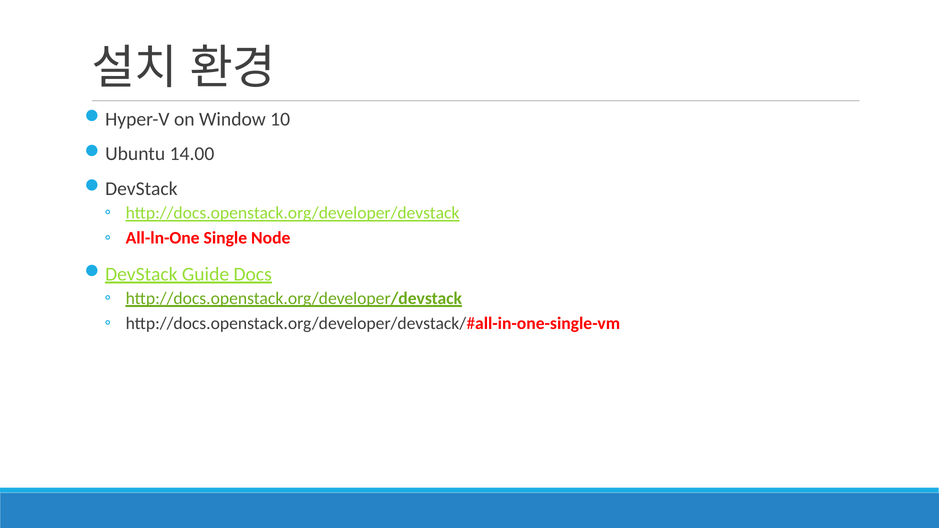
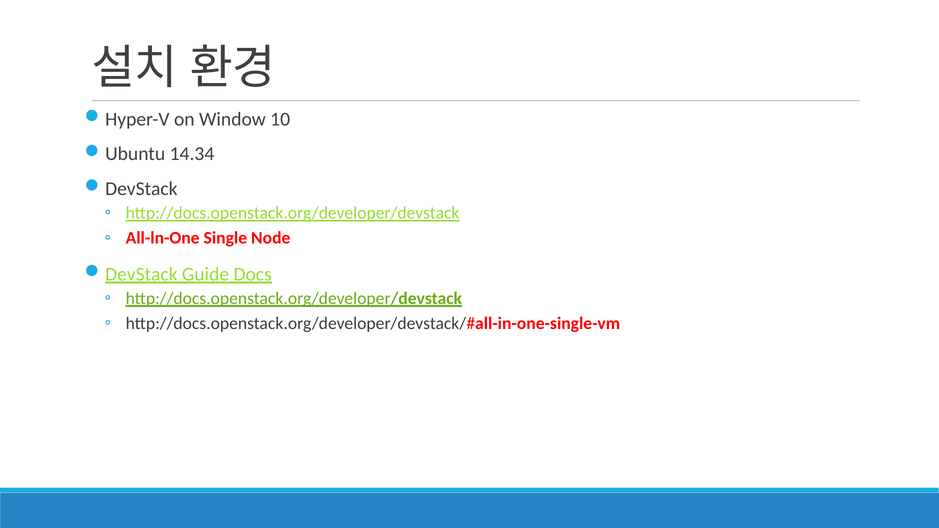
14.00: 14.00 -> 14.34 (192, 154)
